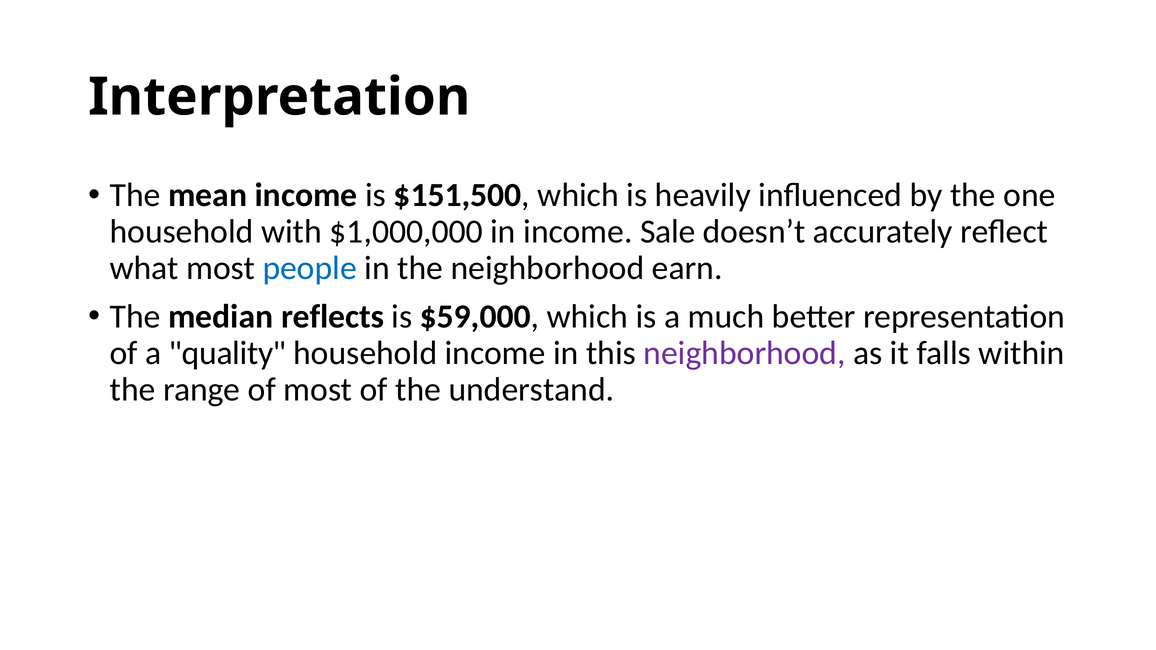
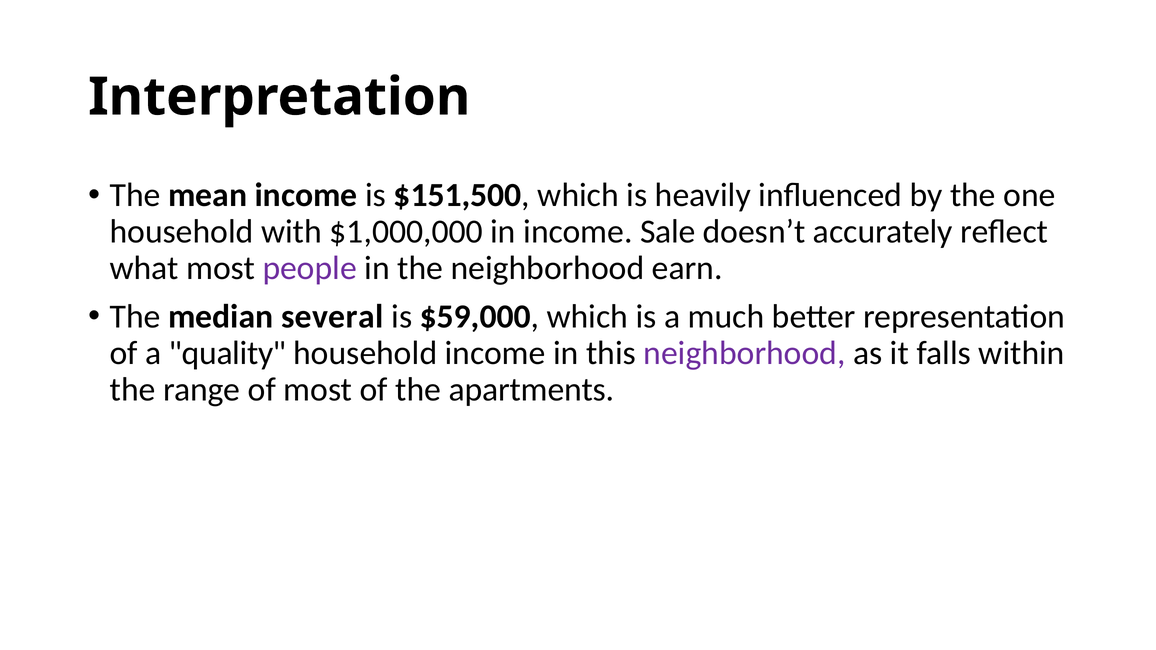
people colour: blue -> purple (310, 268)
reflects: reflects -> several (332, 317)
understand: understand -> apartments (531, 390)
